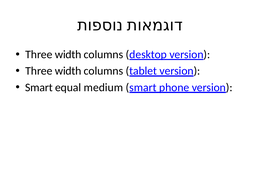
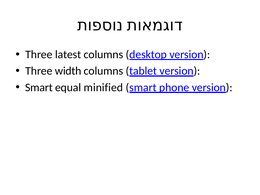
width: width -> latest (68, 55)
medium: medium -> minified (103, 87)
